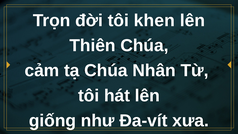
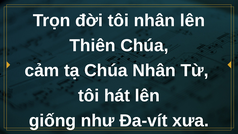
tôi khen: khen -> nhân (154, 21)
